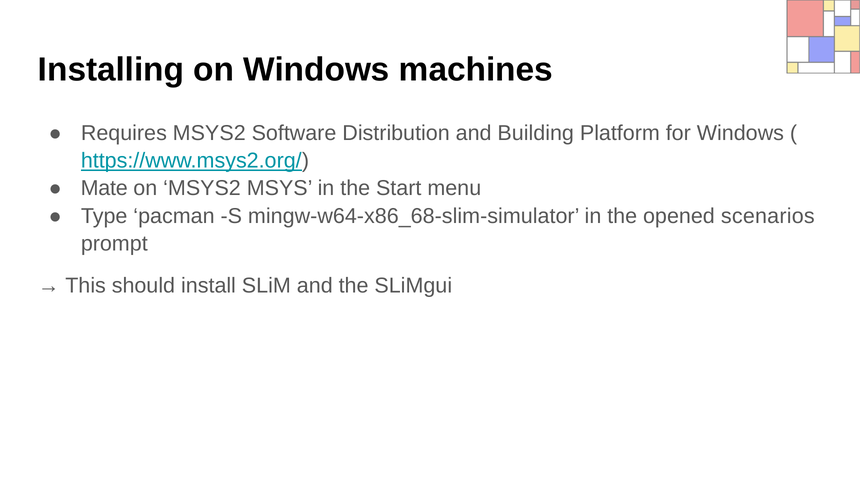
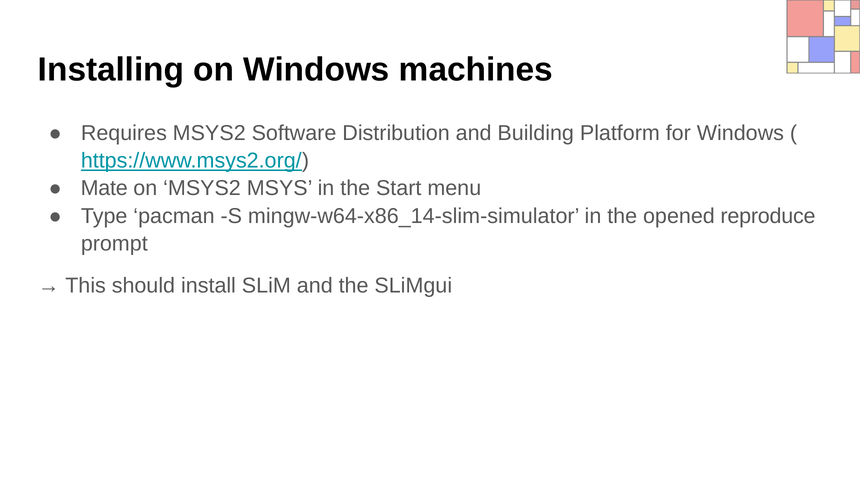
mingw-w64-x86_68-slim-simulator: mingw-w64-x86_68-slim-simulator -> mingw-w64-x86_14-slim-simulator (414, 216)
scenarios: scenarios -> reproduce (768, 216)
